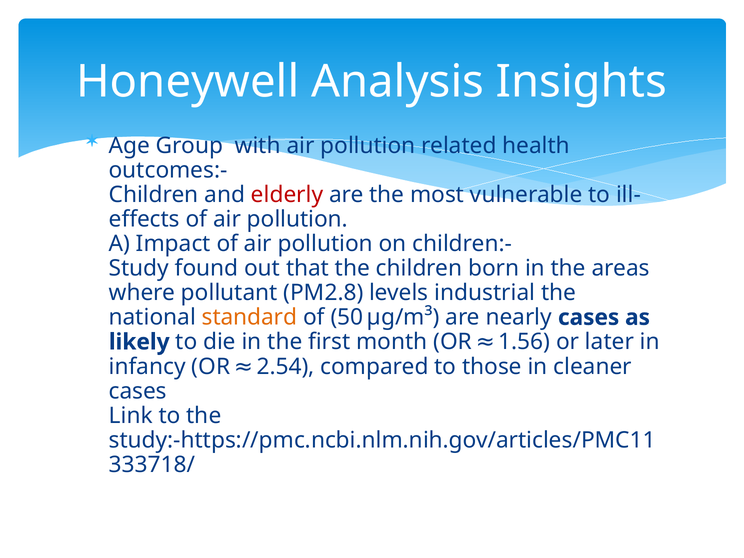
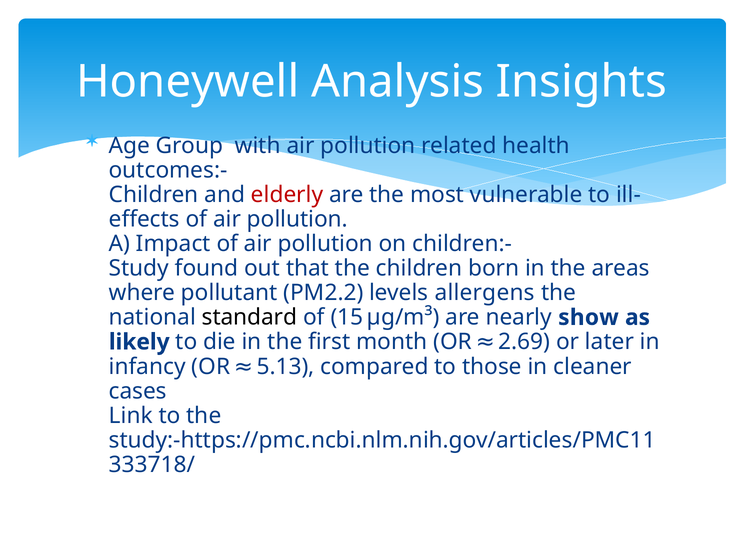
PM2.8: PM2.8 -> PM2.2 (323, 293)
industrial: industrial -> allergens (485, 293)
standard colour: orange -> black (249, 317)
50: 50 -> 15 (347, 317)
nearly cases: cases -> show (588, 317)
1.56: 1.56 -> 2.69 (524, 342)
2.54: 2.54 -> 5.13 (286, 367)
